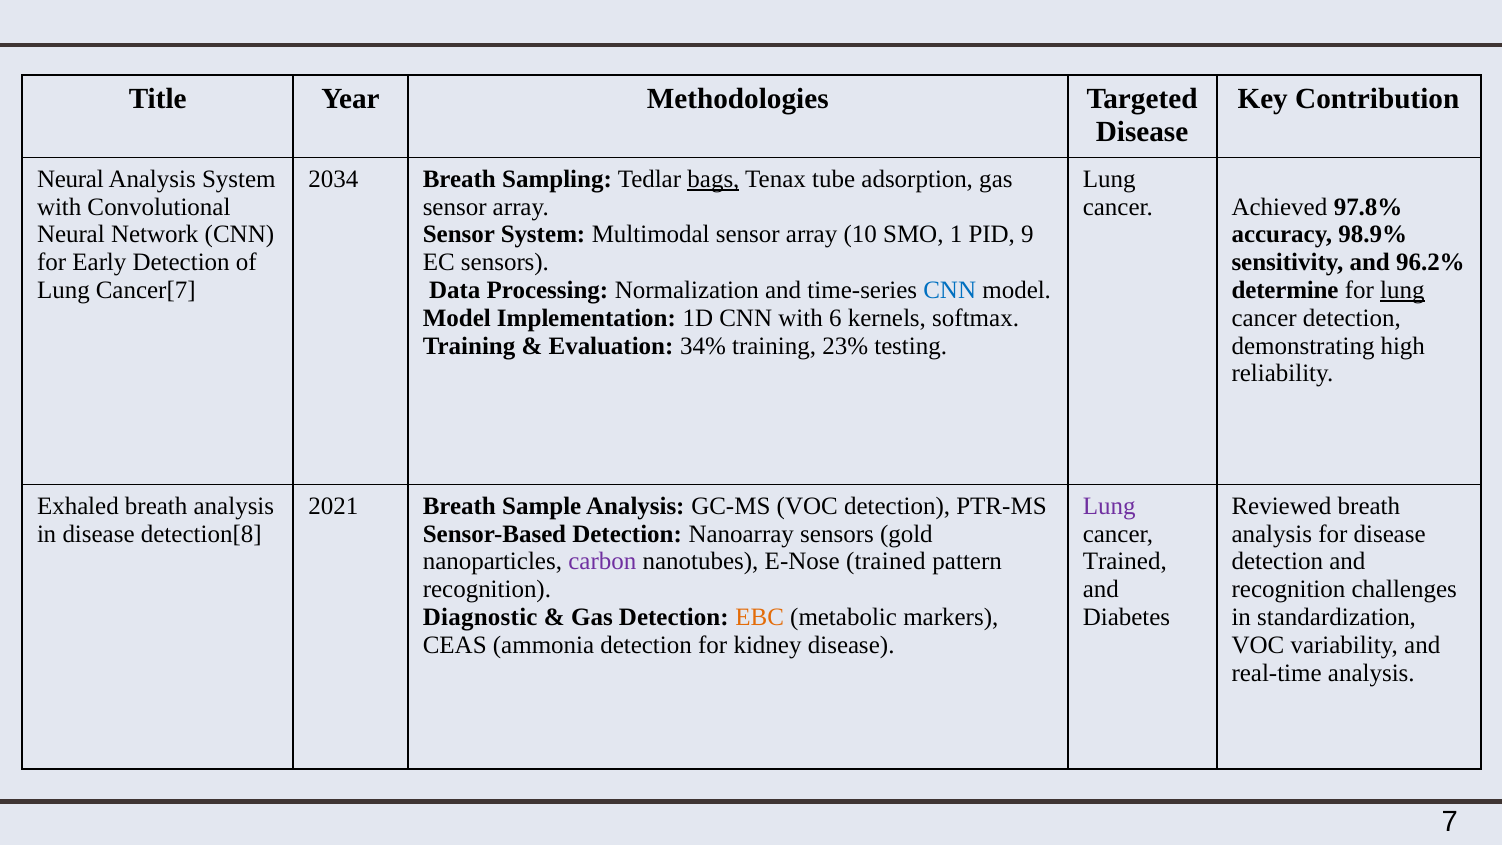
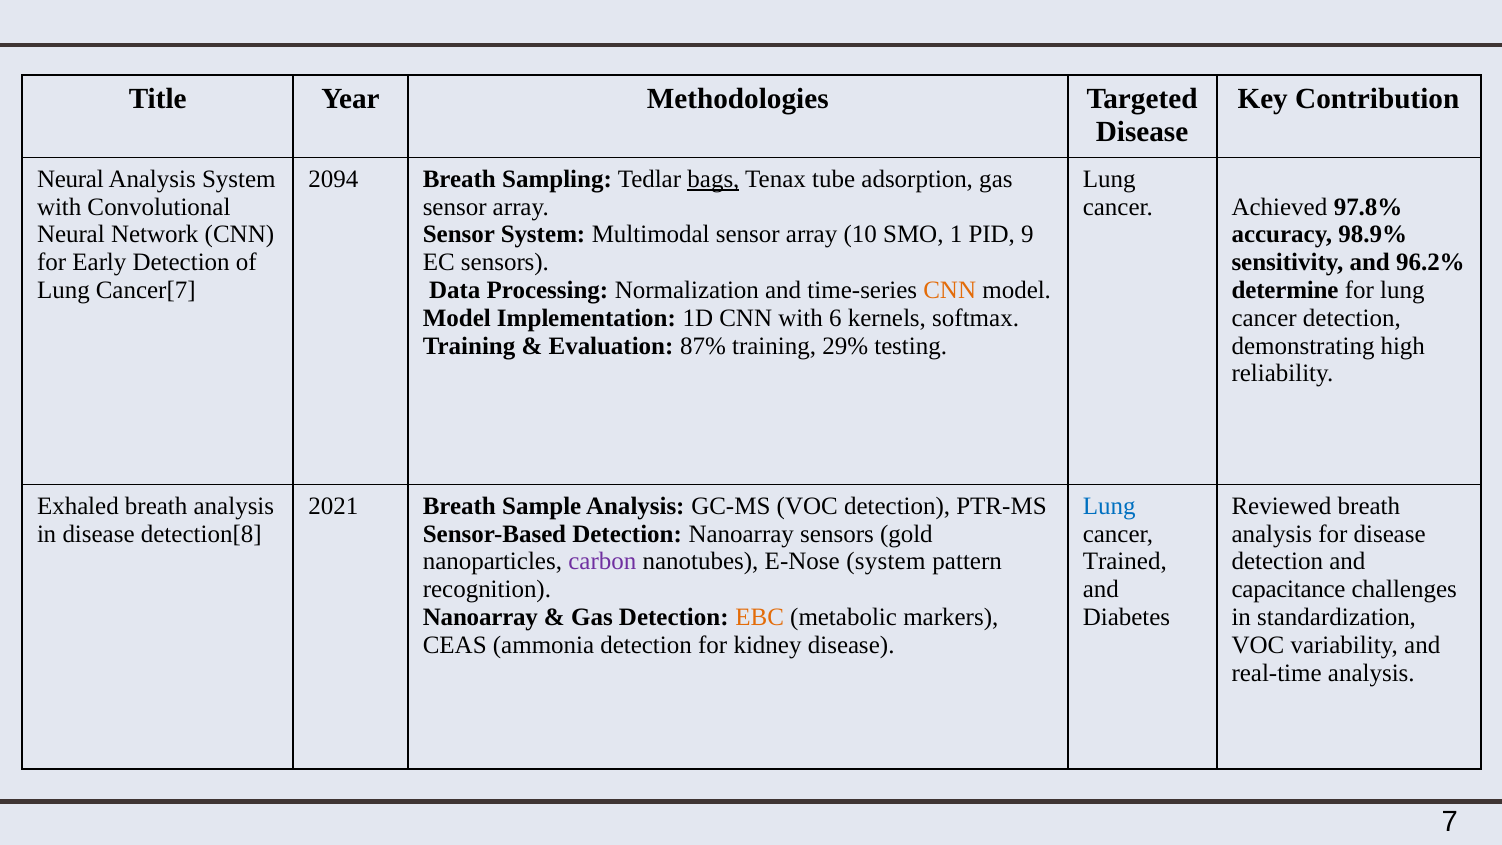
2034: 2034 -> 2094 (333, 179)
CNN colour: blue -> orange (950, 290)
lung underline: present -> none (1402, 290)
34%: 34% -> 87% (703, 346)
23%: 23% -> 29% (845, 346)
Lung colour: purple -> blue (1109, 506)
E-Nose trained: trained -> system (886, 562)
recognition: recognition -> capacitance (1289, 589)
Diagnostic: Diagnostic -> Nanoarray (480, 617)
